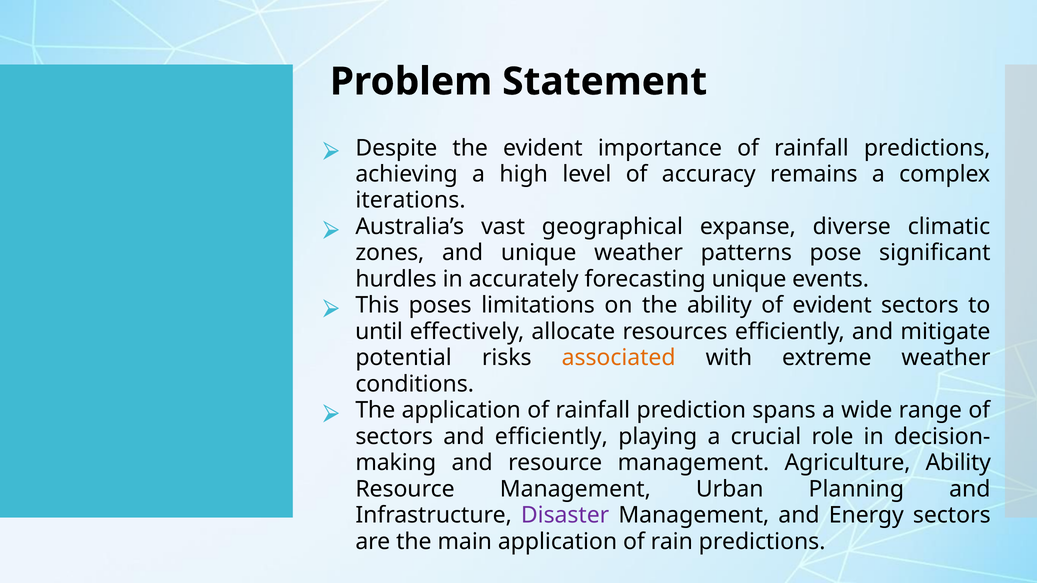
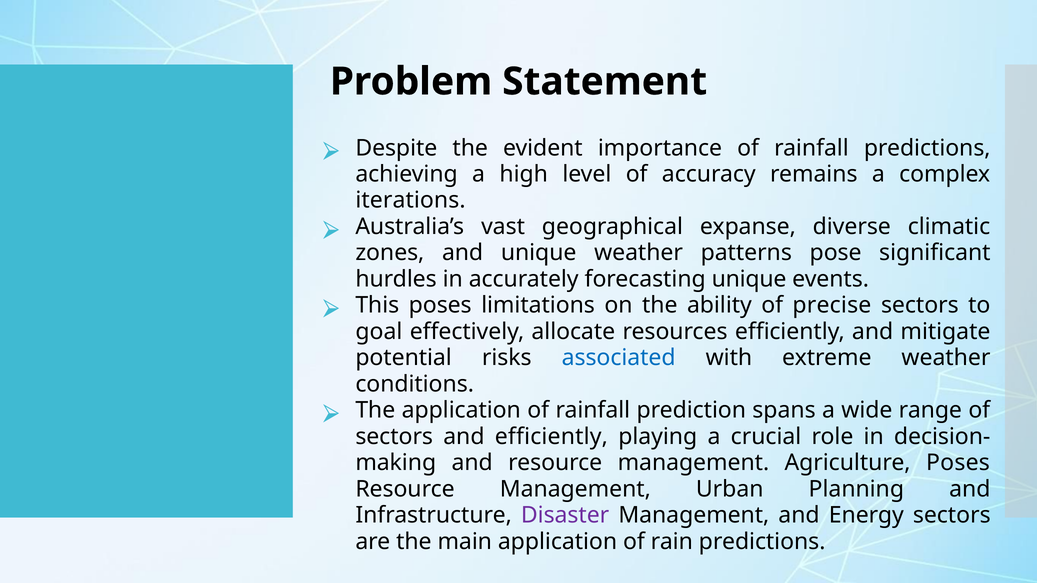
of evident: evident -> precise (832, 306)
until: until -> goal (379, 332)
associated colour: orange -> blue (619, 358)
Agriculture Ability: Ability -> Poses (958, 463)
